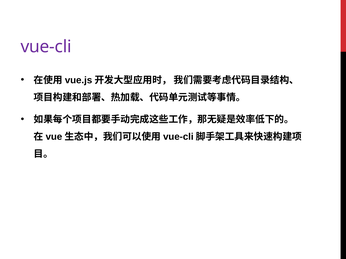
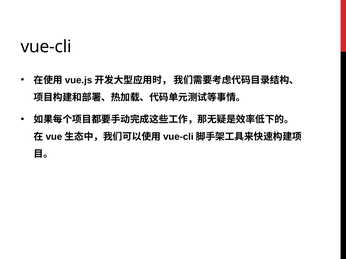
vue-cli colour: purple -> black (46, 47)
